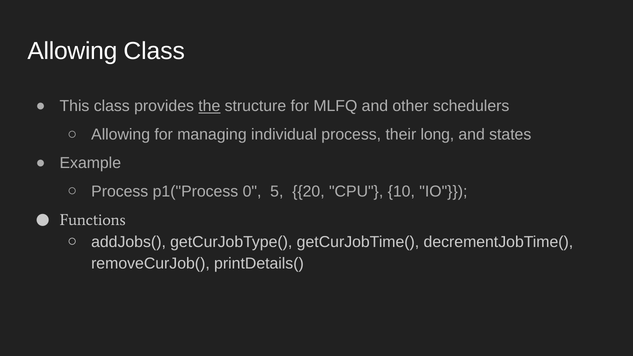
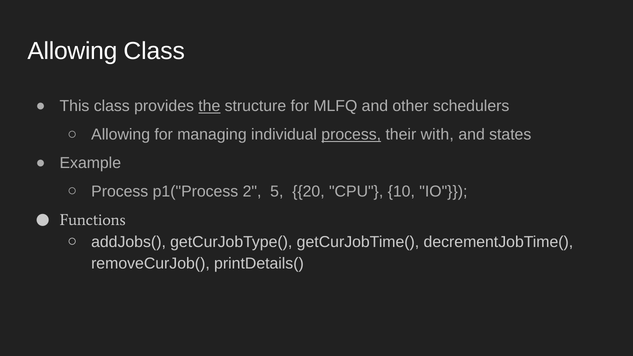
process underline: none -> present (351, 135)
long: long -> with (437, 135)
0: 0 -> 2 (252, 192)
